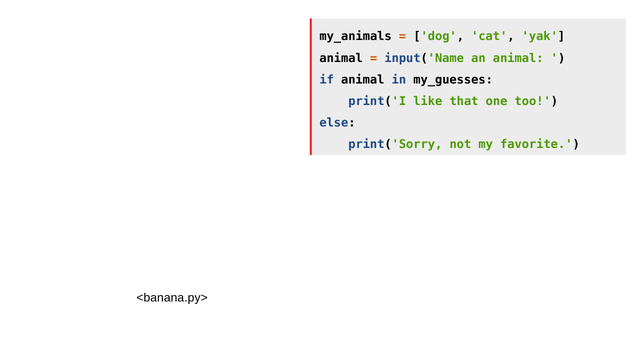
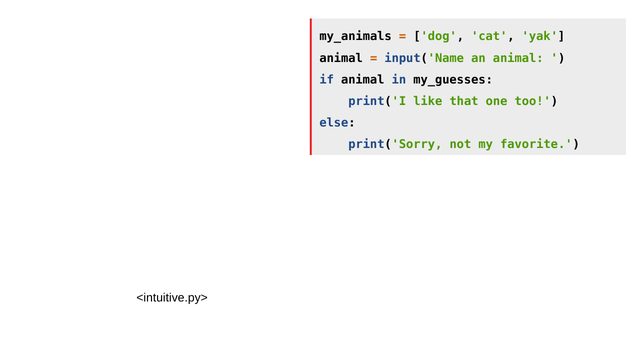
<banana.py>: <banana.py> -> <intuitive.py> (172, 298)
